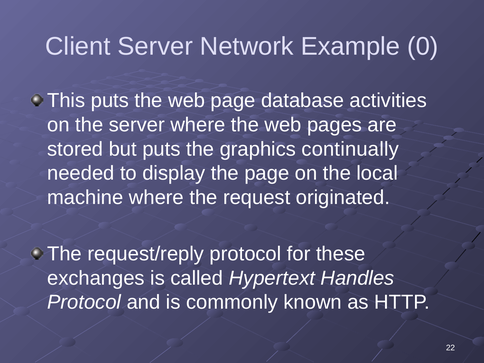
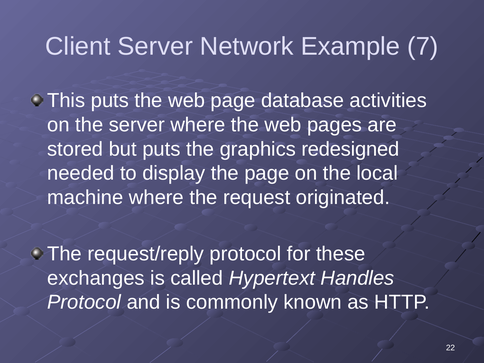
0: 0 -> 7 (423, 47)
continually: continually -> redesigned (350, 149)
